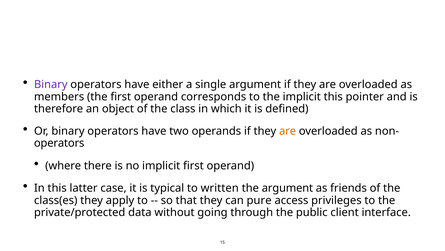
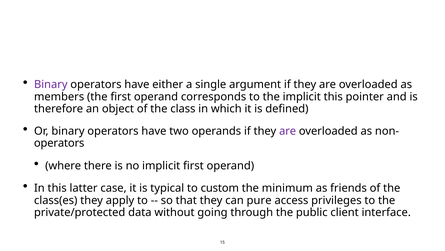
are colour: orange -> purple (288, 131)
written: written -> custom (220, 188)
the argument: argument -> minimum (287, 188)
